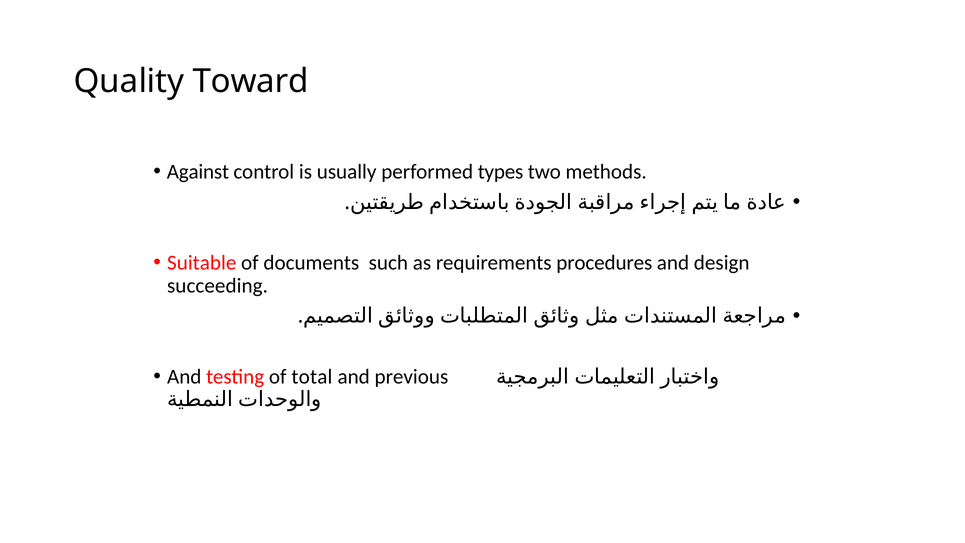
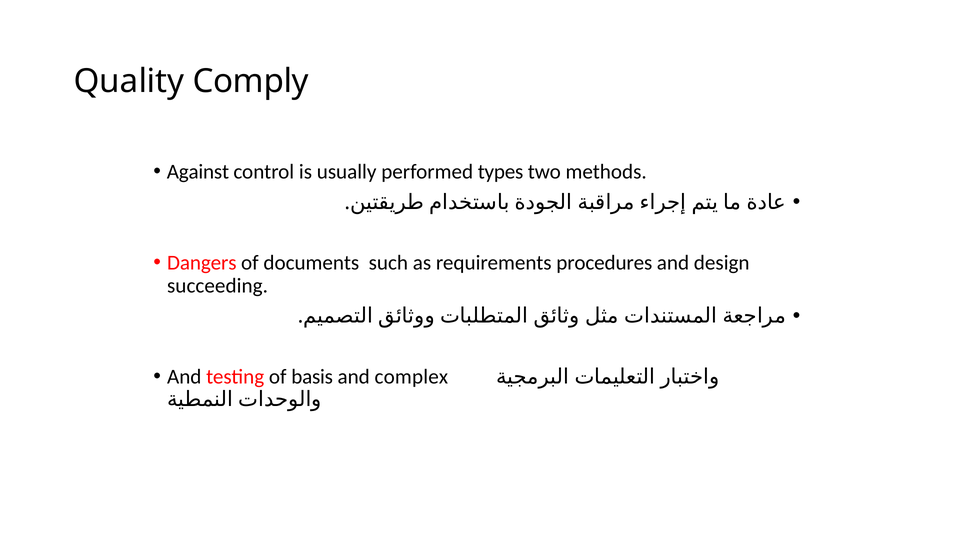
Toward: Toward -> Comply (251, 81)
Suitable: Suitable -> Dangers (202, 263)
total: total -> basis (312, 377)
previous: previous -> complex (411, 377)
